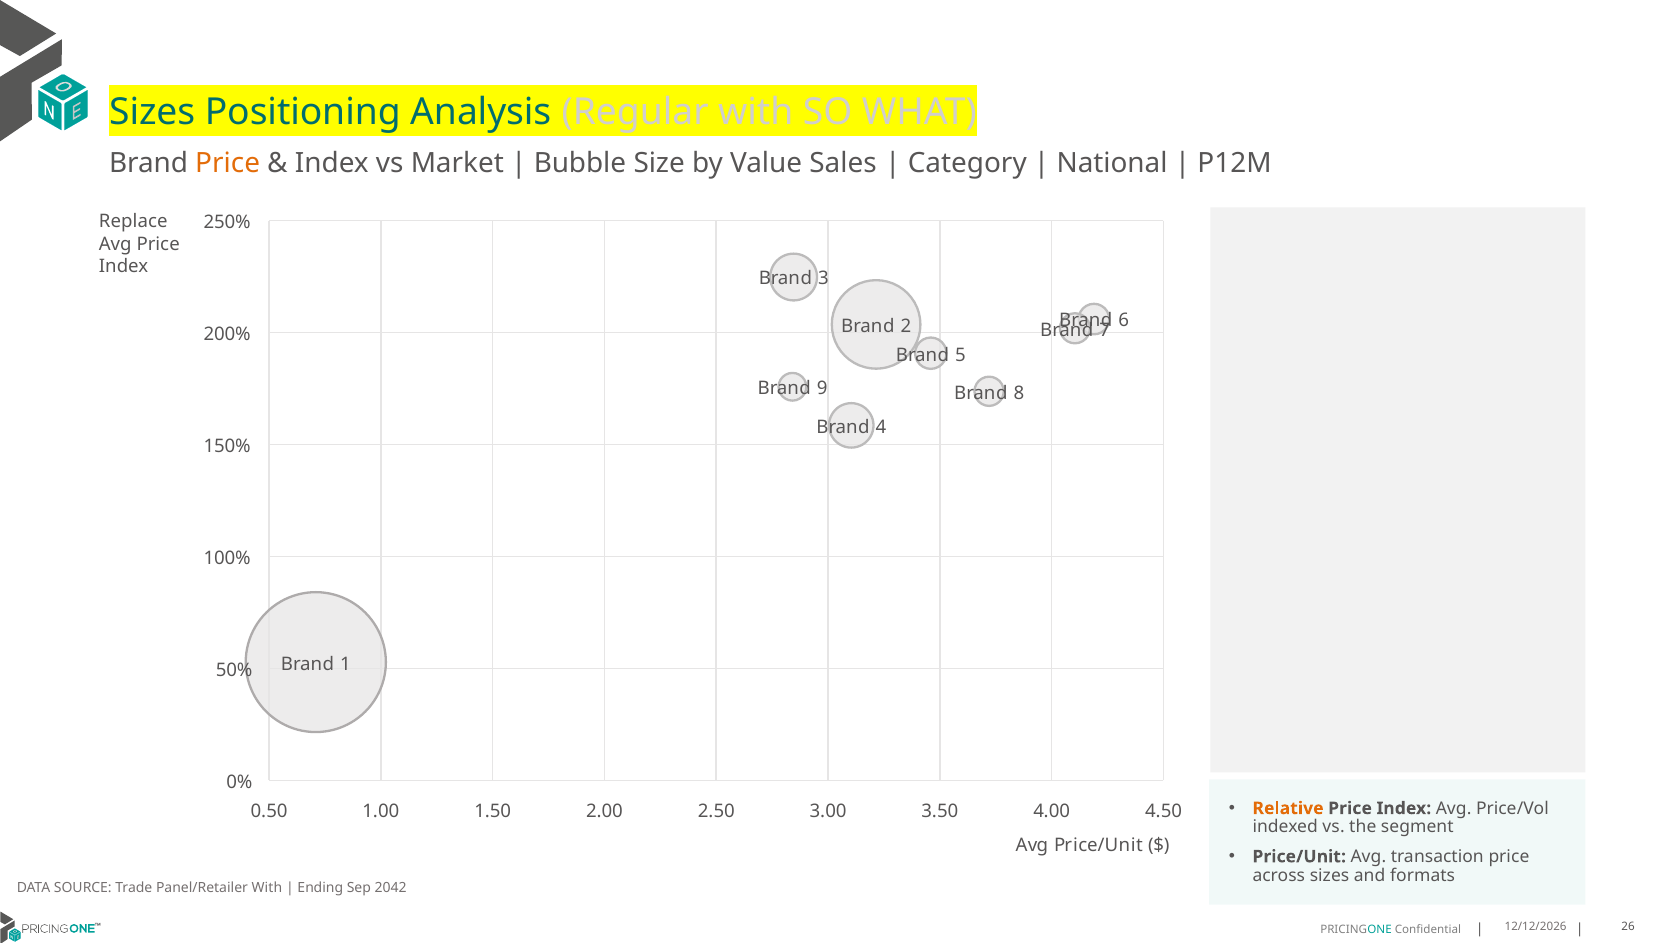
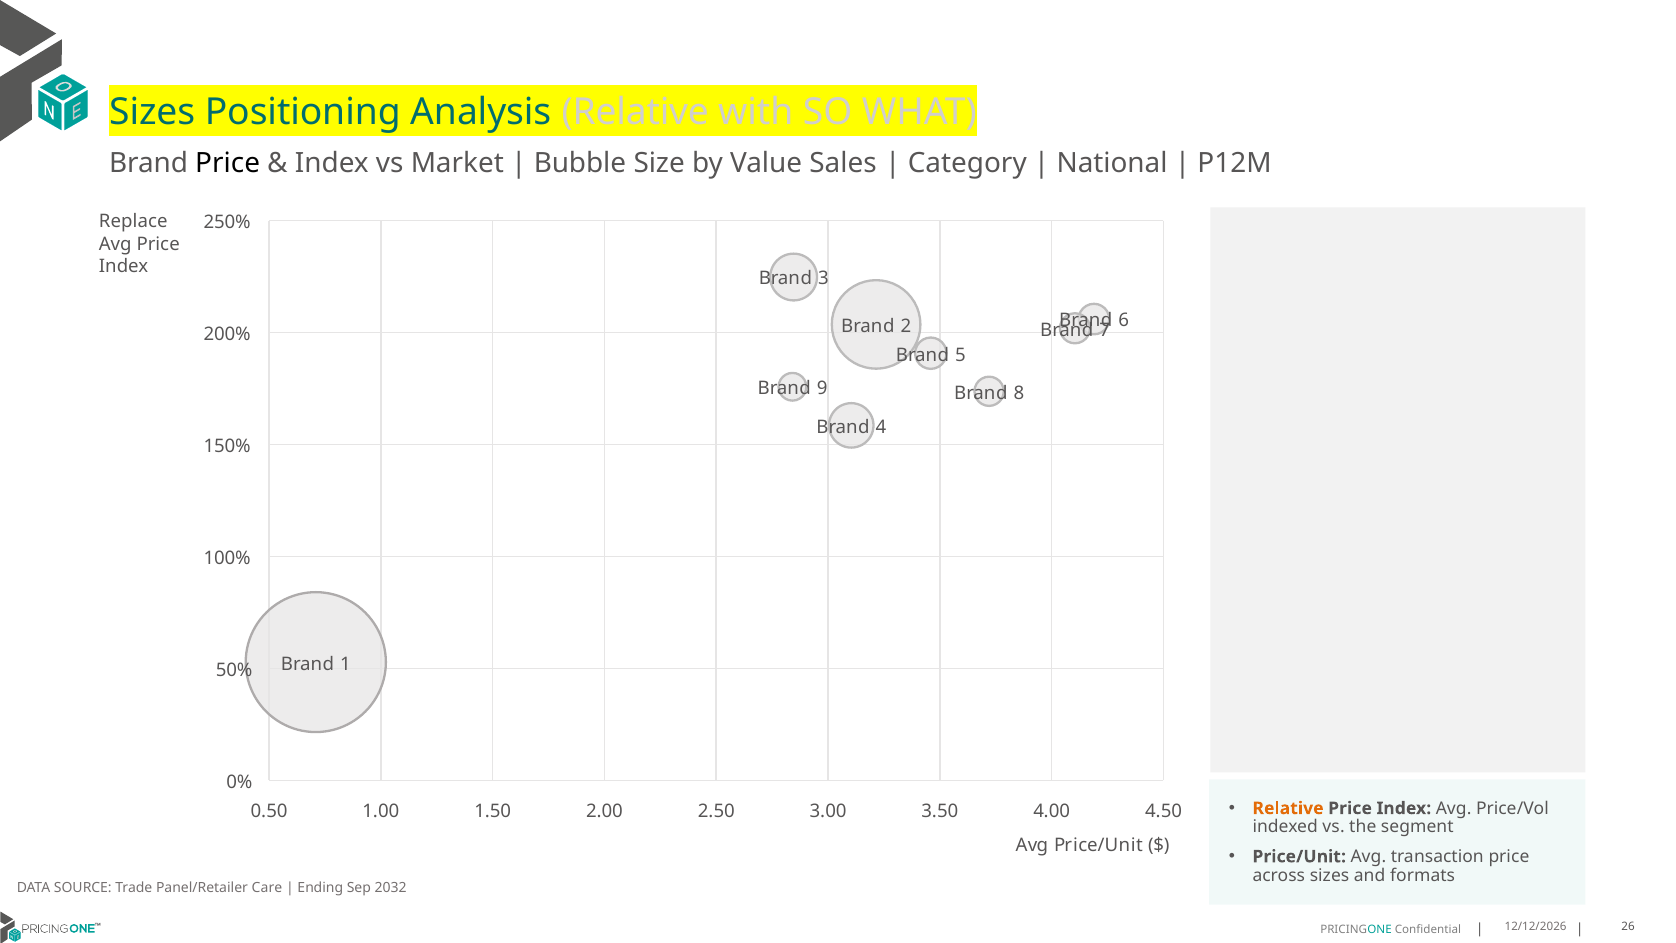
Analysis Regular: Regular -> Relative (635, 113)
Price colour: orange -> black (228, 163)
Panel/Retailer With: With -> Care (267, 888)
2042: 2042 -> 2032 (391, 888)
